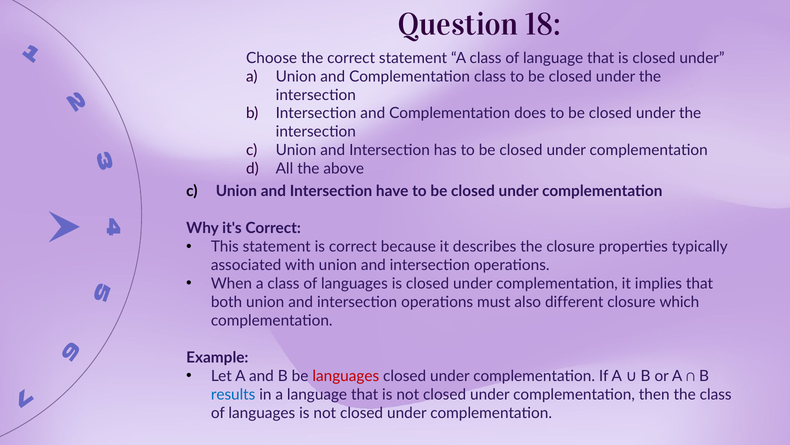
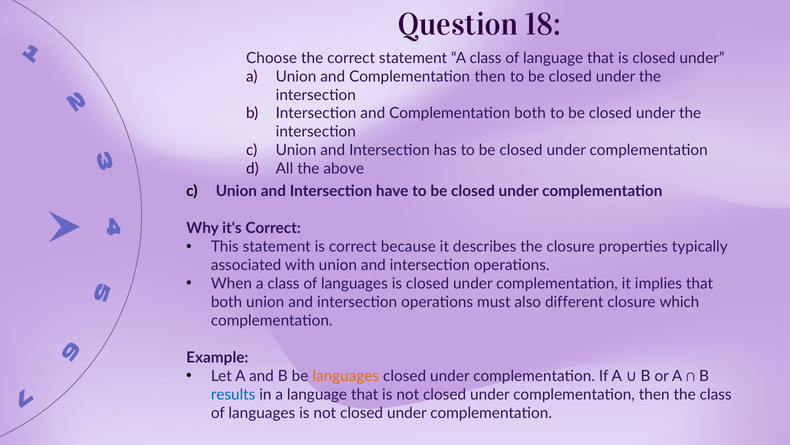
and Complementation class: class -> then (490, 76)
Complementation does: does -> both (530, 113)
languages colour: red -> orange (346, 376)
